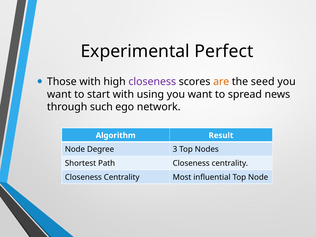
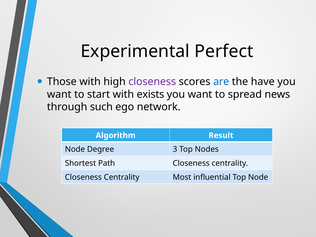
are colour: orange -> blue (221, 82)
seed: seed -> have (263, 82)
using: using -> exists (150, 94)
